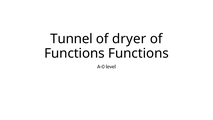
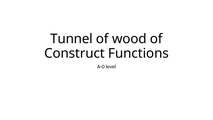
dryer: dryer -> wood (129, 39)
Functions: Functions -> Construct (74, 53)
